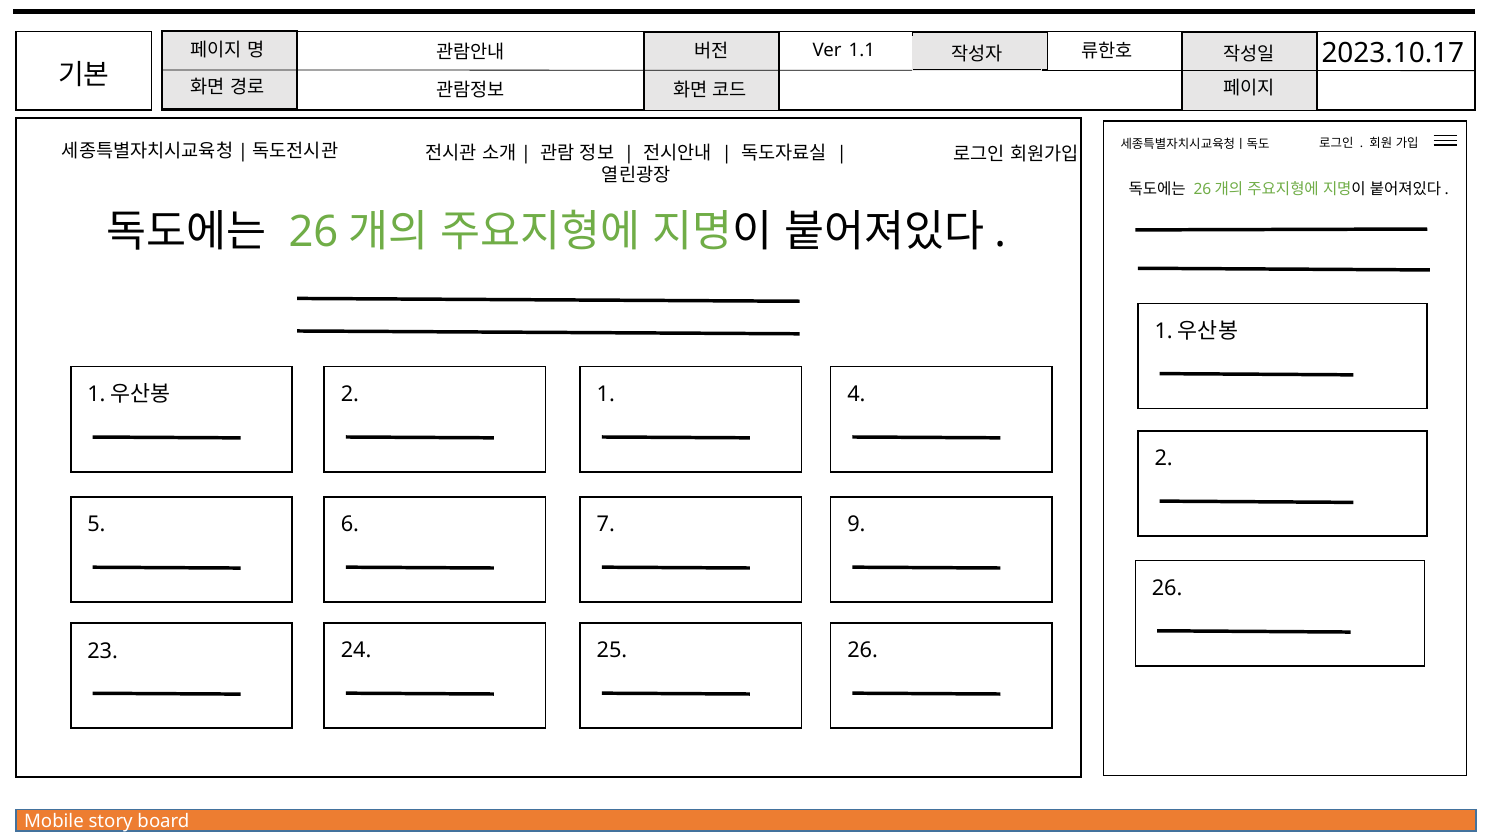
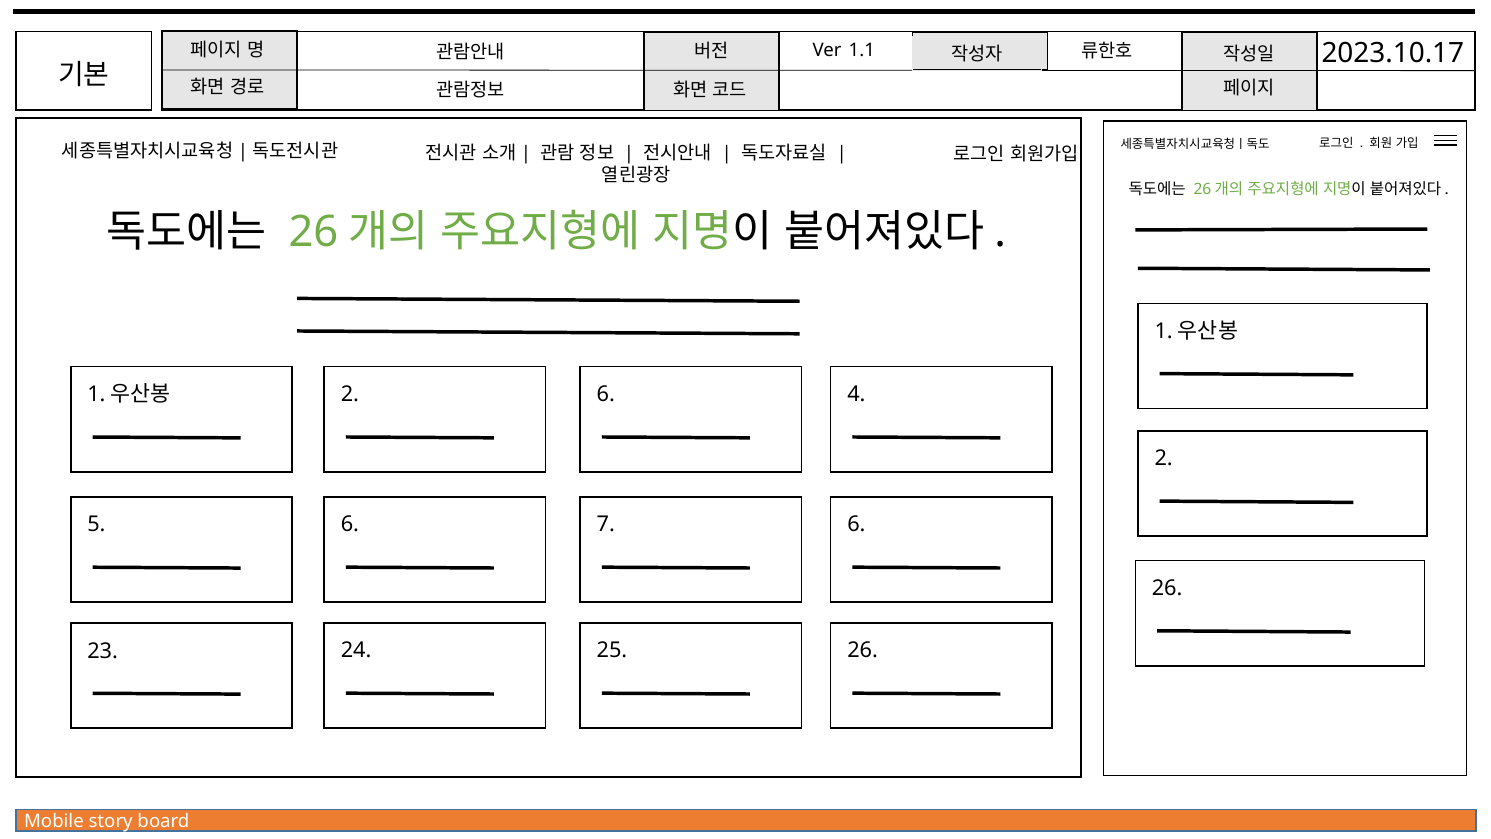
2 1: 1 -> 6 (606, 394)
7 9: 9 -> 6 (856, 525)
